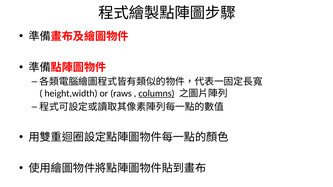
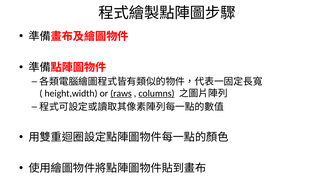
raws underline: none -> present (121, 94)
